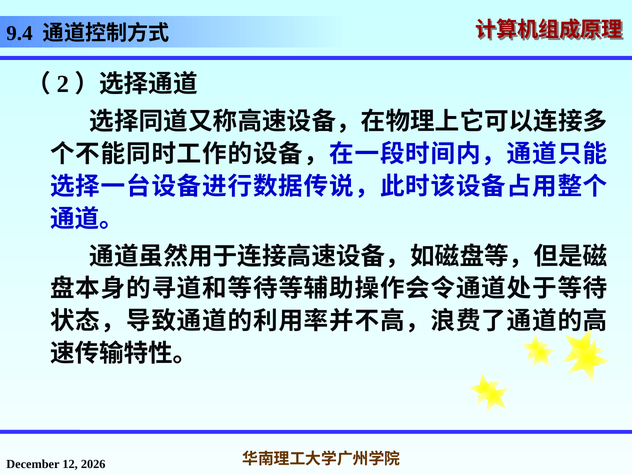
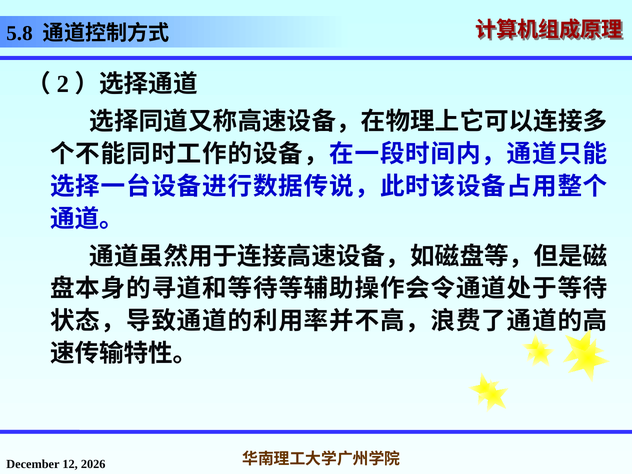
9.4: 9.4 -> 5.8 (19, 33)
